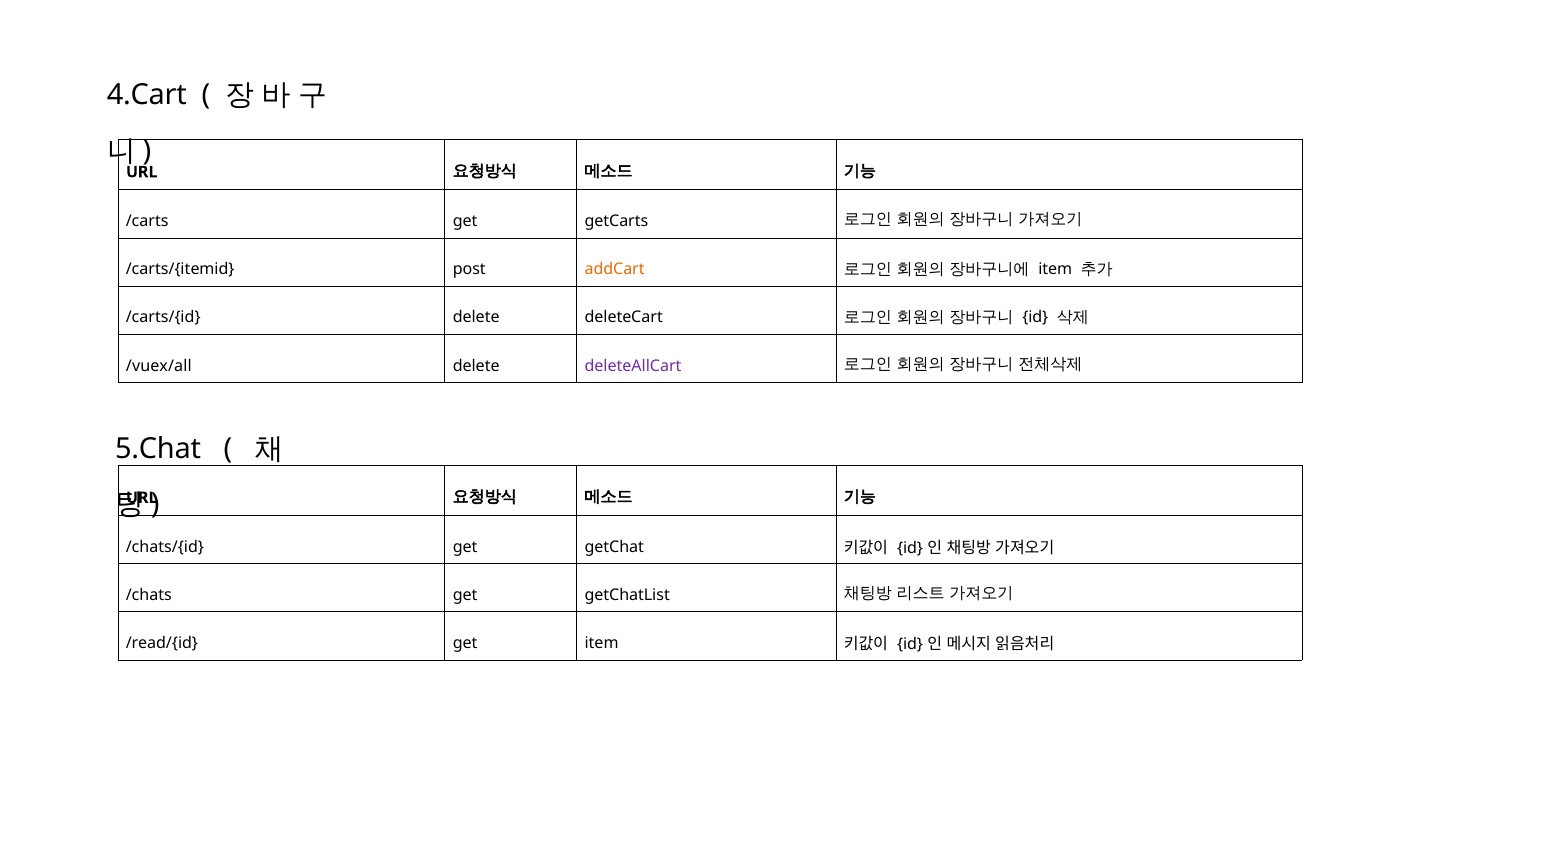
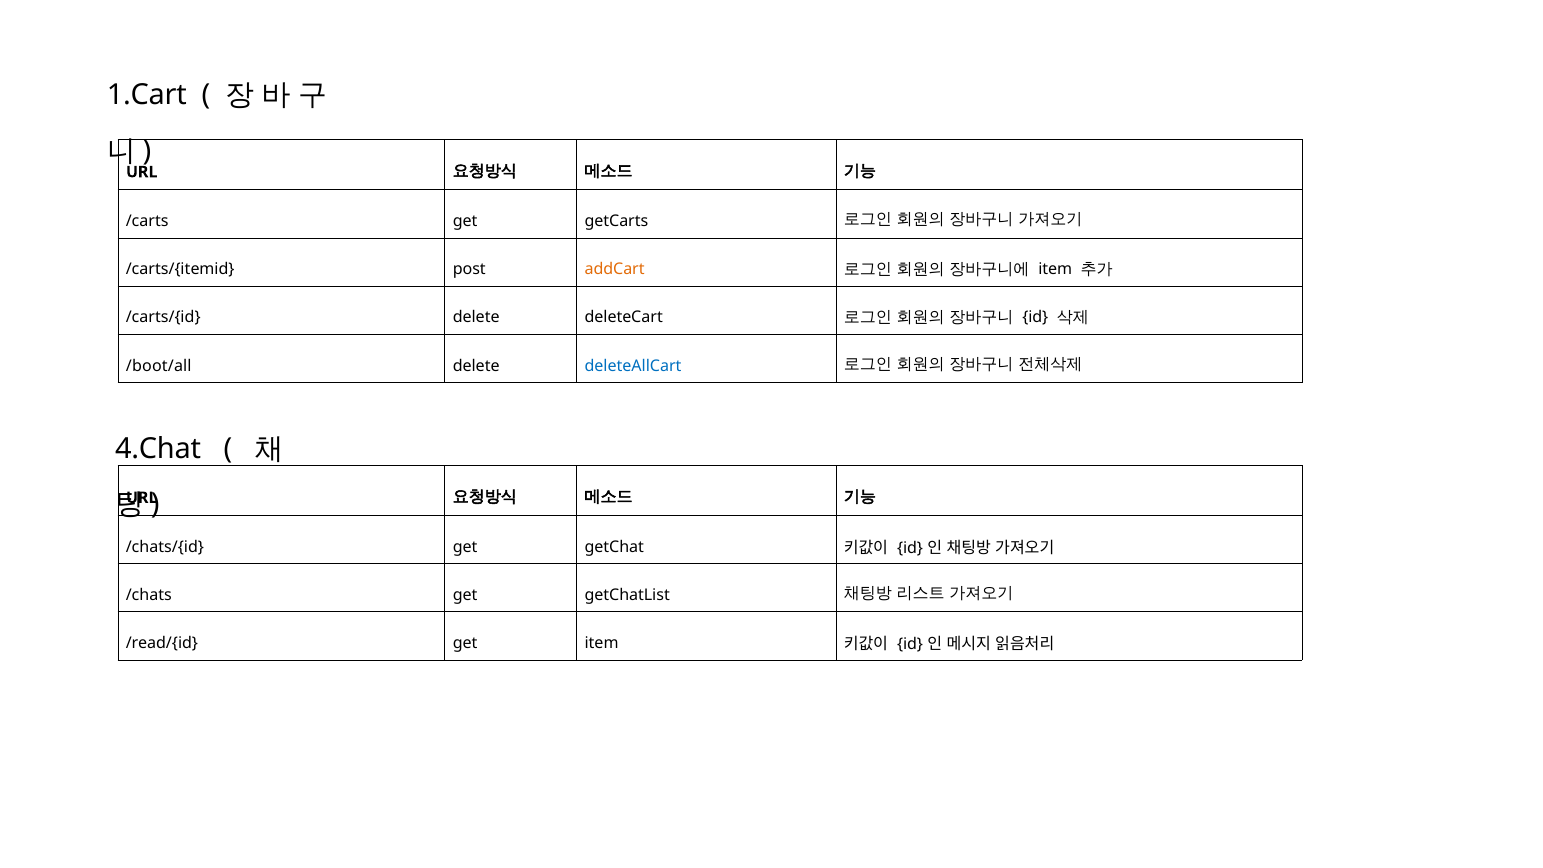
4.Cart: 4.Cart -> 1.Cart (147, 95)
/vuex/all: /vuex/all -> /boot/all (159, 366)
deleteAllCart colour: purple -> blue (633, 366)
5.Chat: 5.Chat -> 4.Chat (158, 449)
